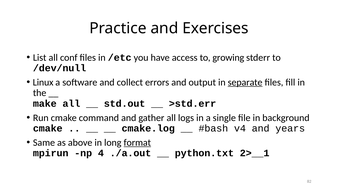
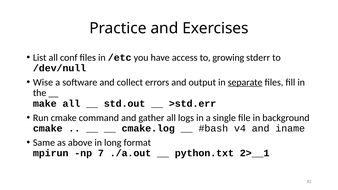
Linux: Linux -> Wise (43, 82)
years: years -> iname (290, 128)
format underline: present -> none (137, 143)
4: 4 -> 7 (101, 153)
